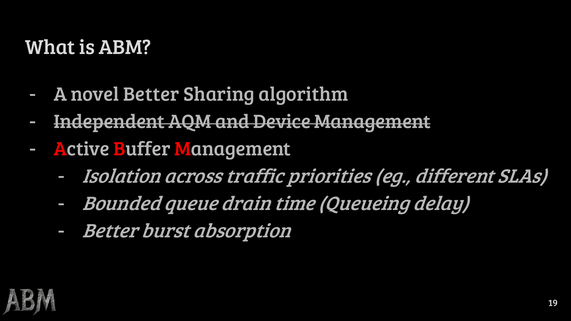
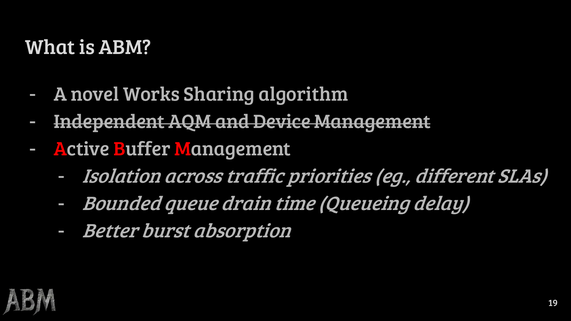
novel Better: Better -> Works (151, 94)
